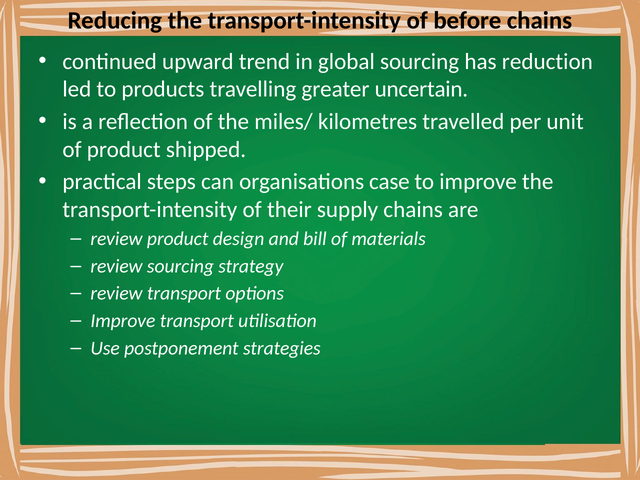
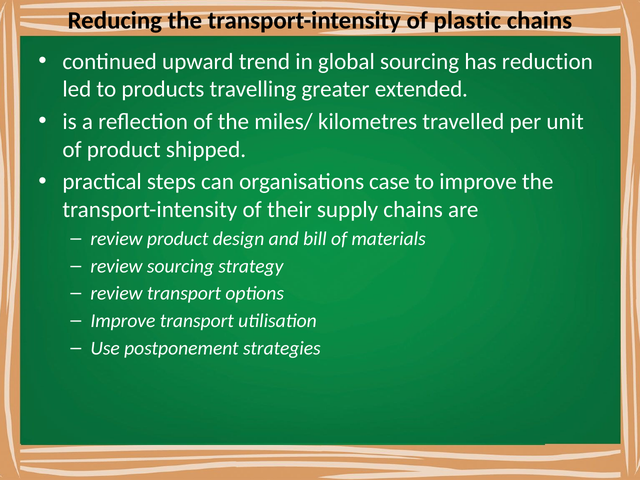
before: before -> plastic (467, 20)
uncertain: uncertain -> extended (421, 89)
